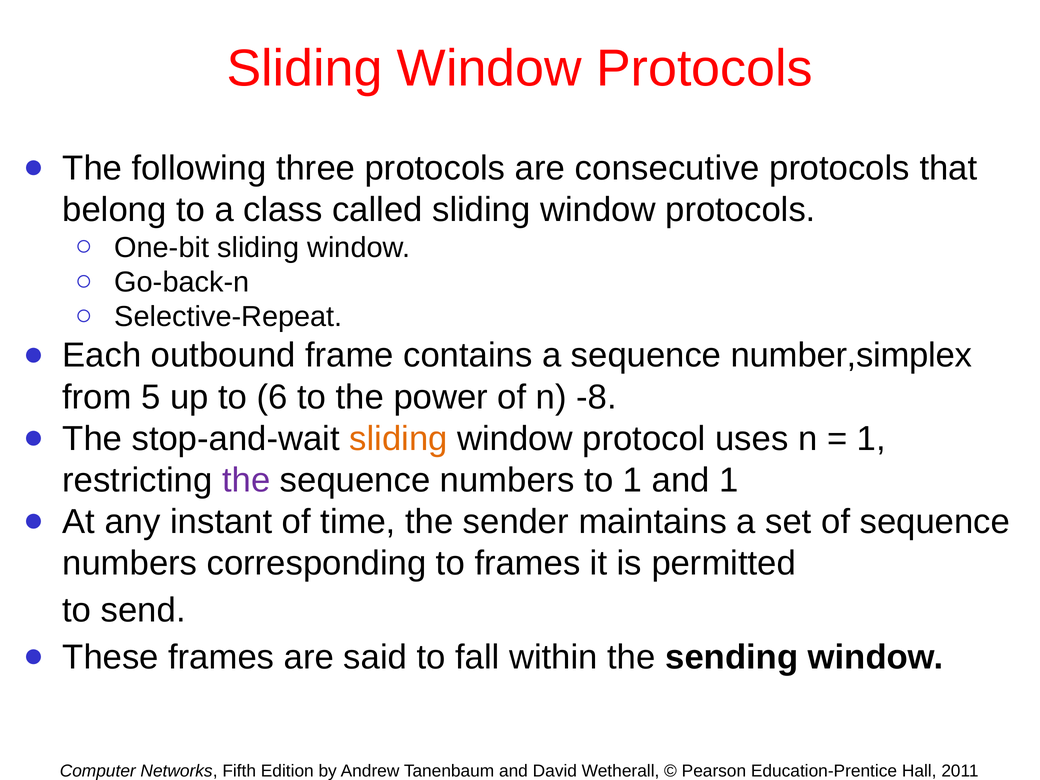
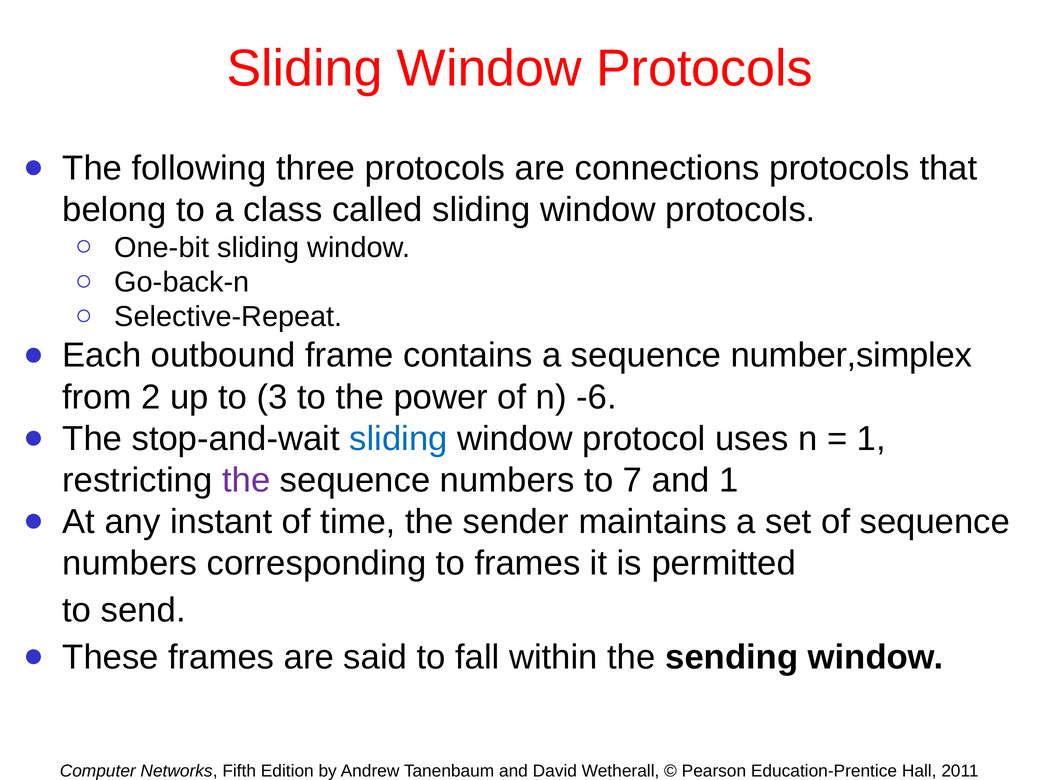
consecutive: consecutive -> connections (667, 168)
5: 5 -> 2 (151, 397)
6: 6 -> 3 (272, 397)
-8: -8 -> -6 (597, 397)
sliding colour: orange -> blue (398, 439)
to 1: 1 -> 7 (633, 480)
